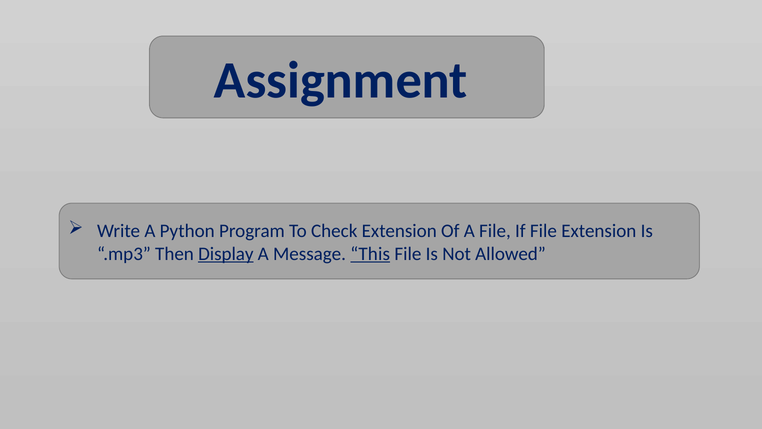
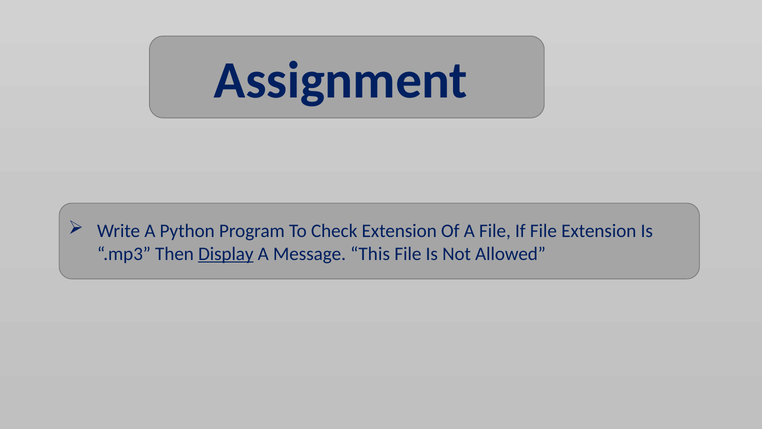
This underline: present -> none (370, 254)
